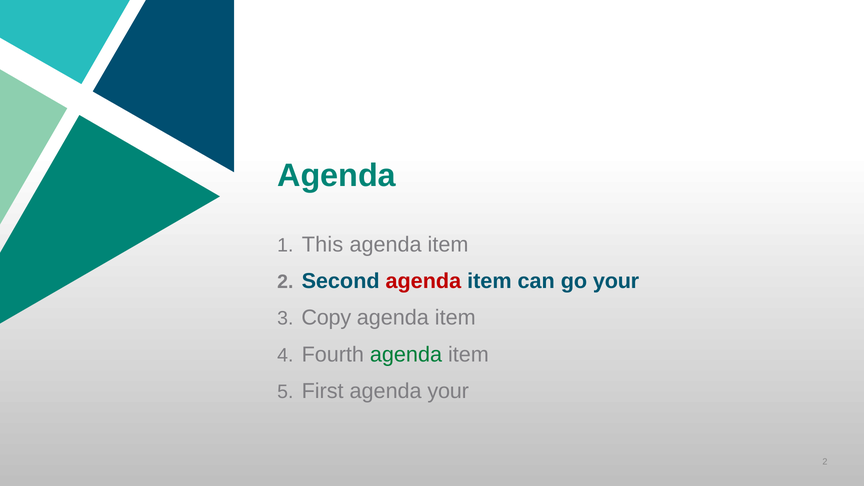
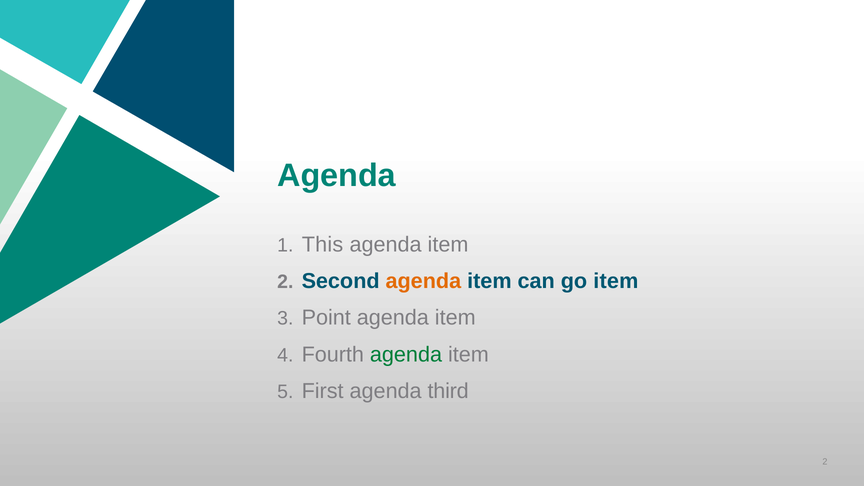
agenda colour: red -> orange (423, 281)
go your: your -> item (616, 281)
Copy: Copy -> Point (326, 318)
agenda your: your -> third (448, 391)
